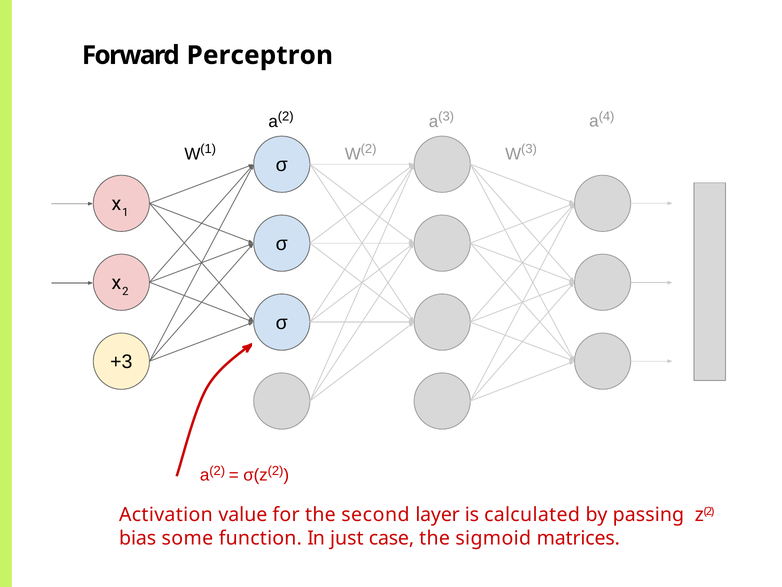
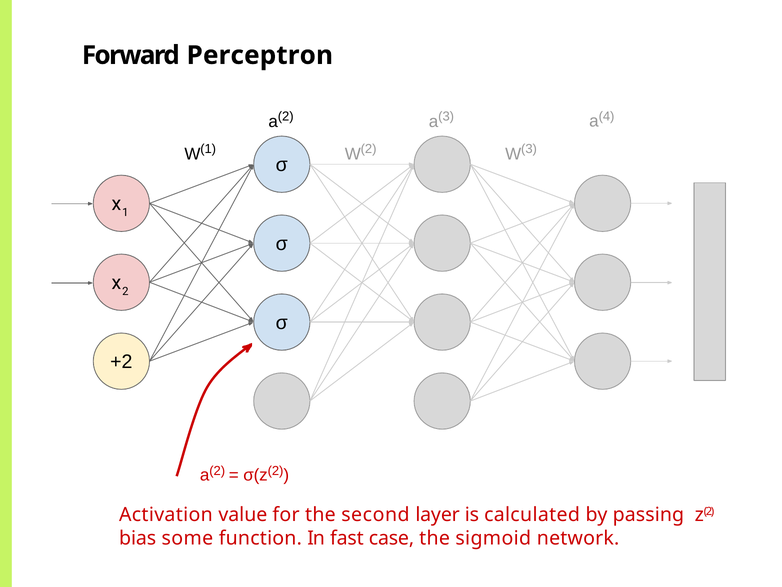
+3: +3 -> +2 (121, 361)
just: just -> fast (347, 538)
matrices: matrices -> network (578, 538)
